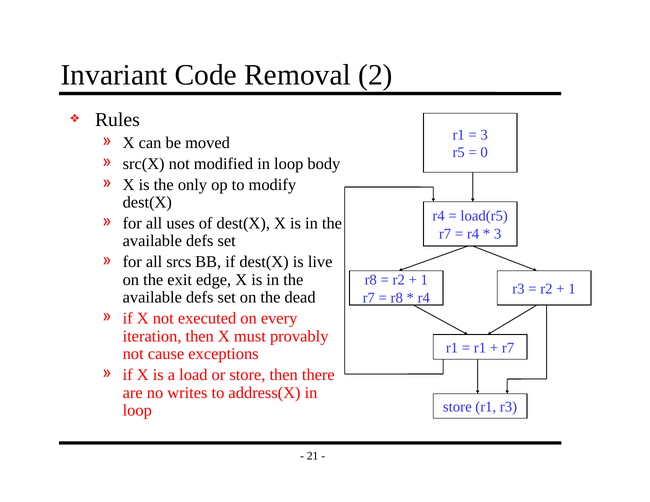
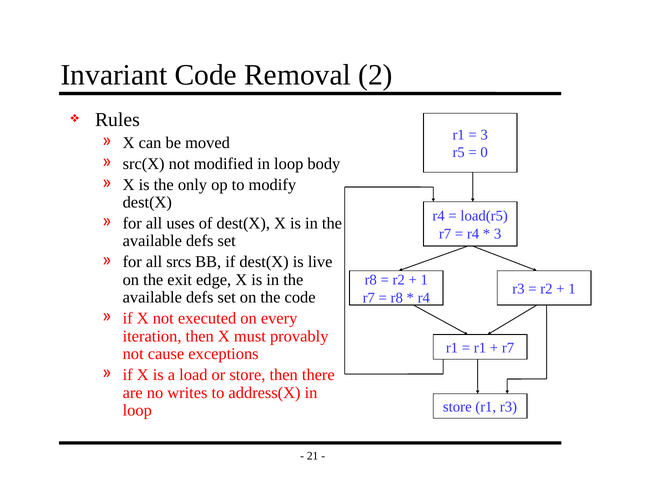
the dead: dead -> code (300, 298)
